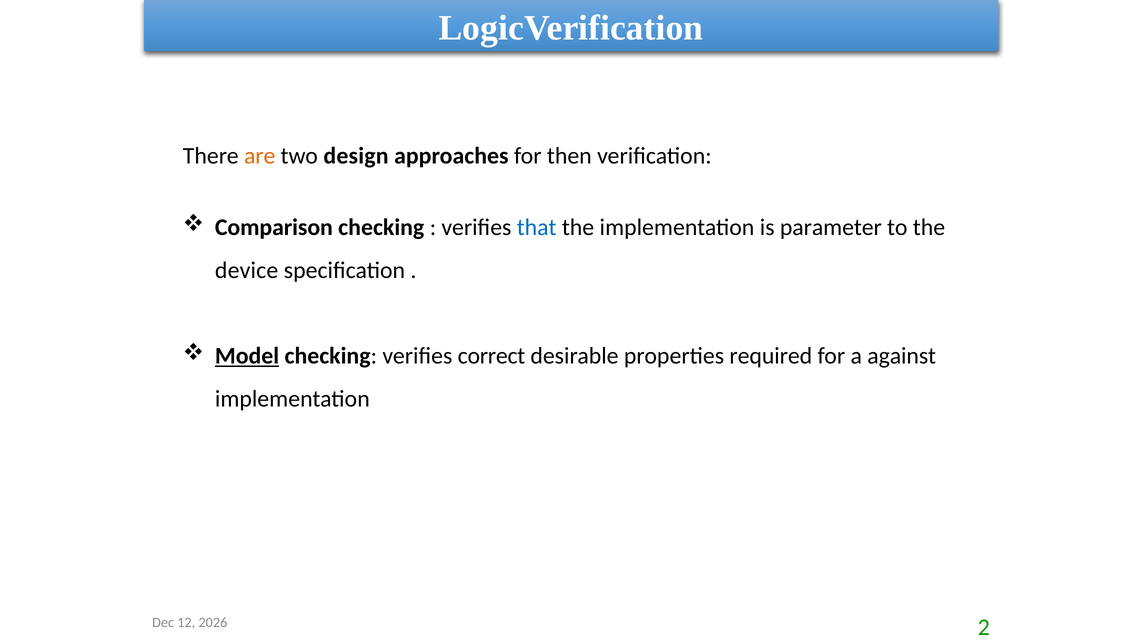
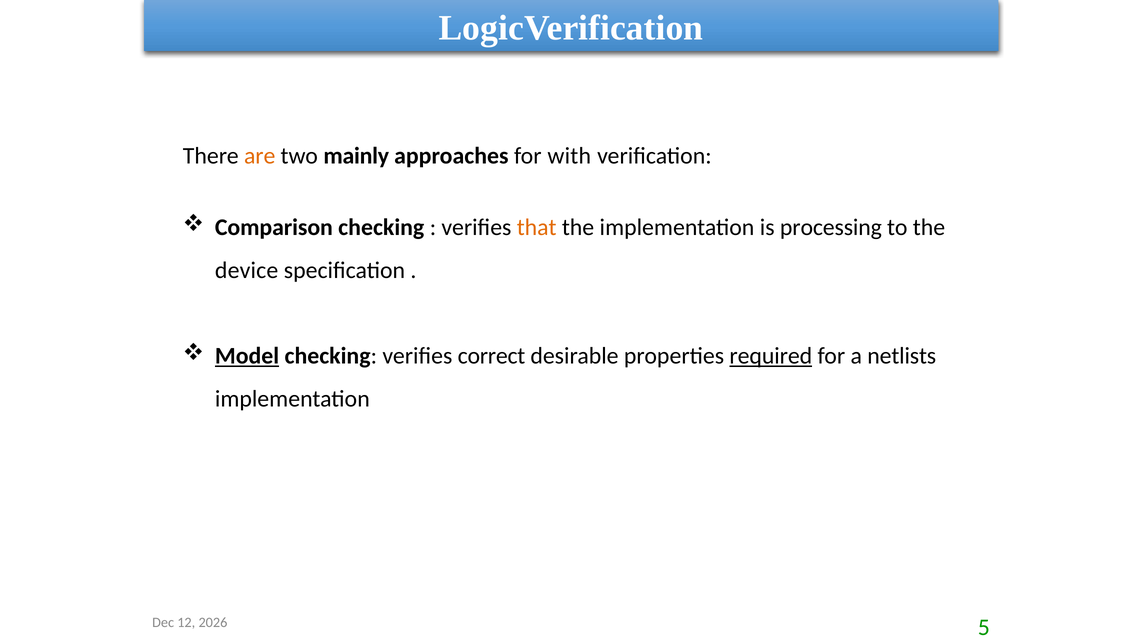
design: design -> mainly (356, 156)
then: then -> with (569, 156)
that colour: blue -> orange (537, 227)
parameter: parameter -> processing (831, 227)
required underline: none -> present (771, 356)
against: against -> netlists (902, 356)
2: 2 -> 5 (984, 627)
